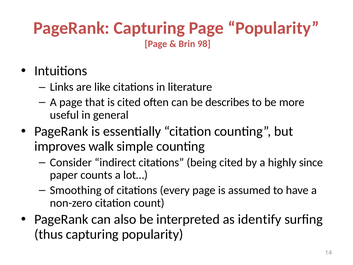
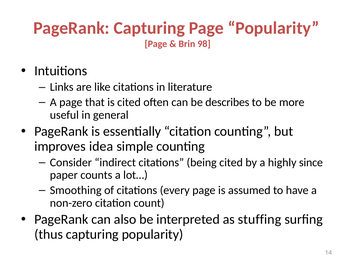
walk: walk -> idea (101, 146)
identify: identify -> stuffing (260, 219)
